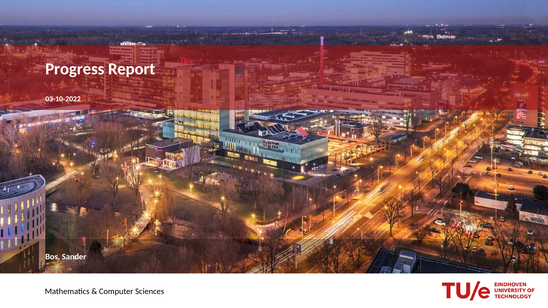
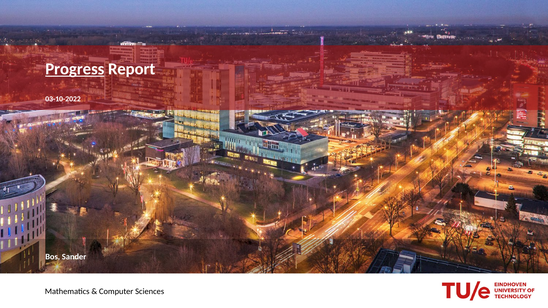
Progress underline: none -> present (75, 69)
